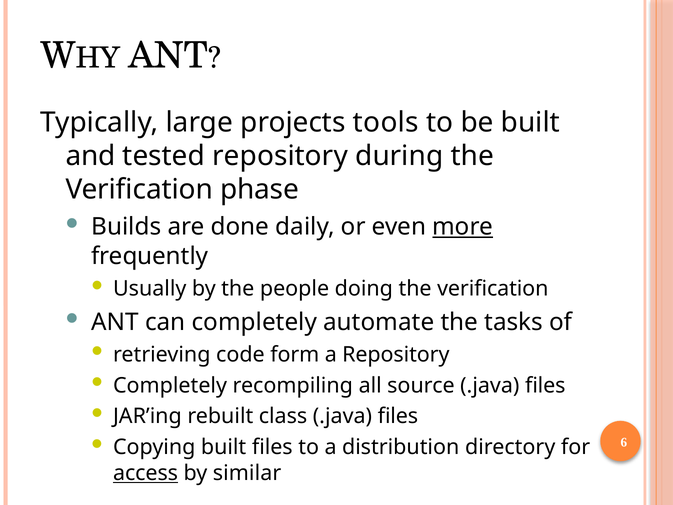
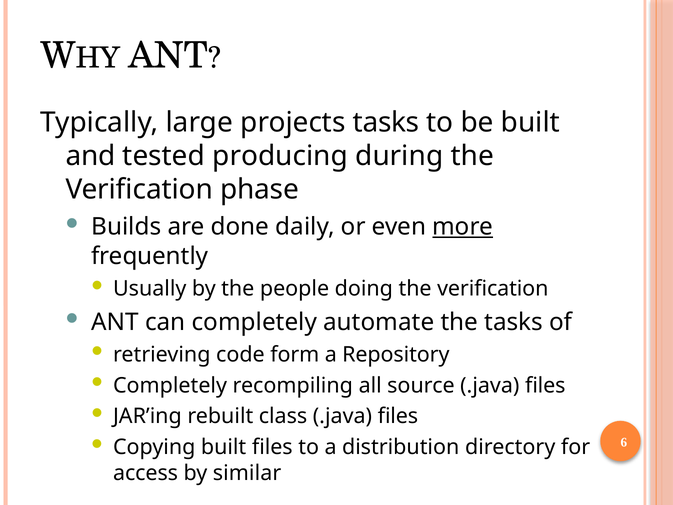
projects tools: tools -> tasks (386, 122)
tested repository: repository -> producing (280, 156)
access underline: present -> none (146, 473)
